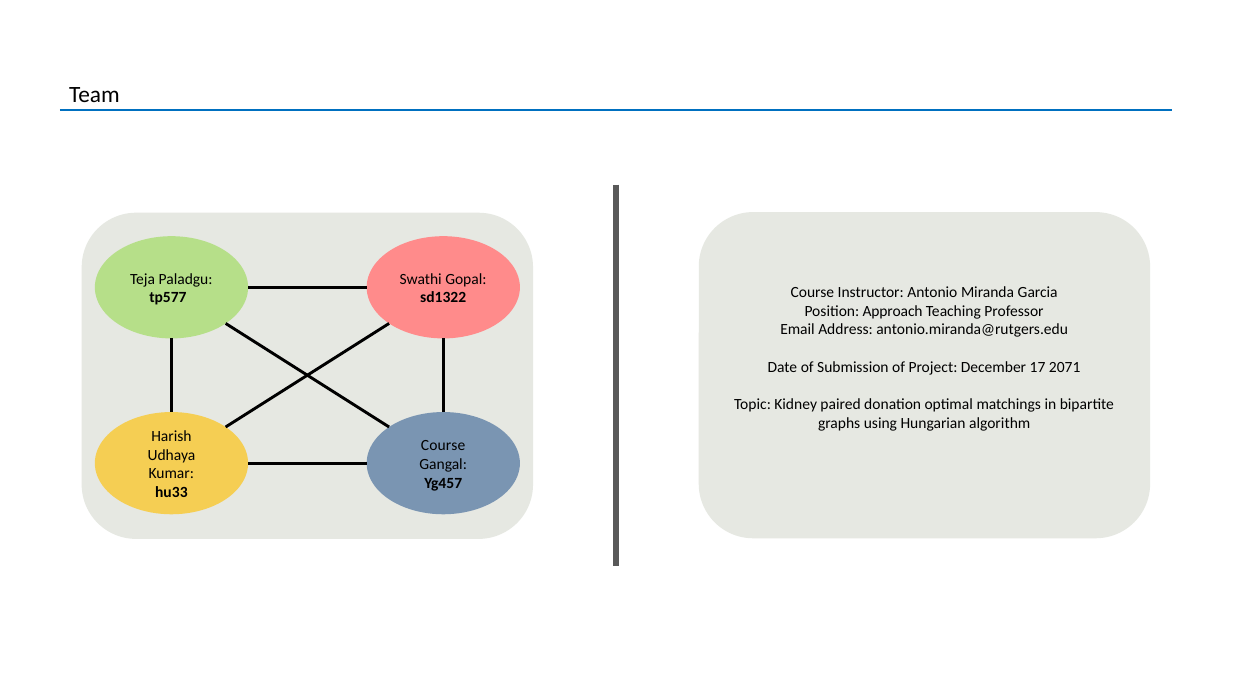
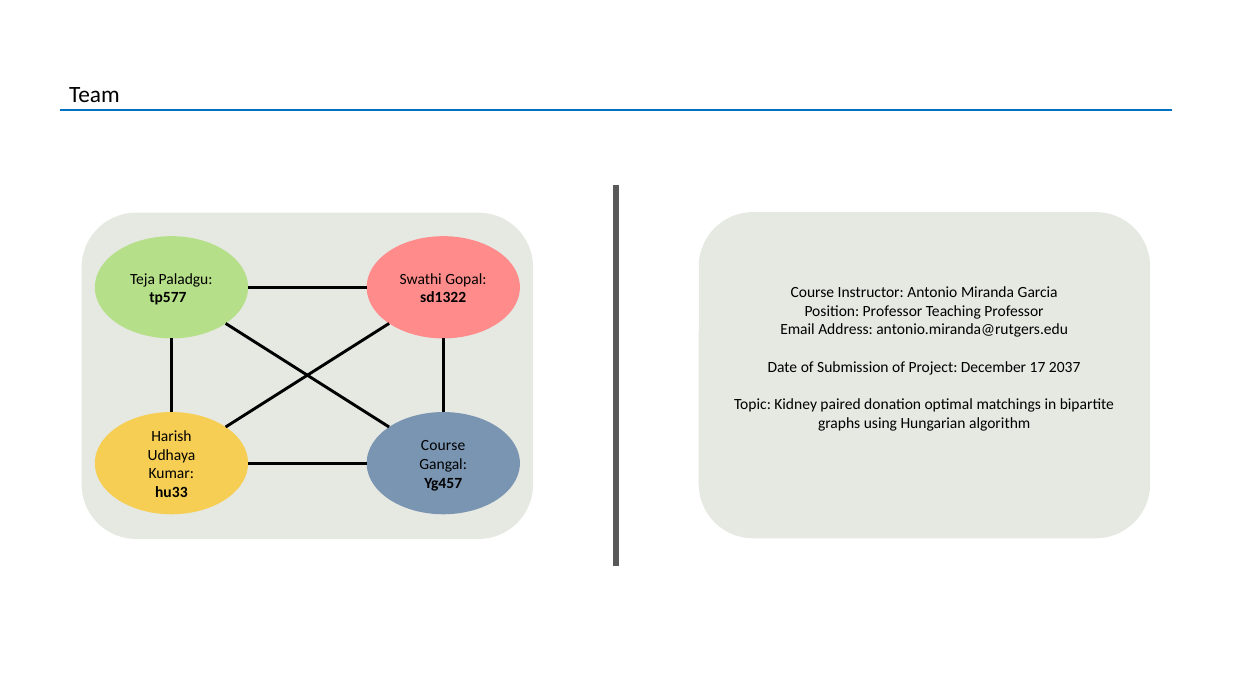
Position Approach: Approach -> Professor (893, 311)
2071: 2071 -> 2037 (1065, 367)
